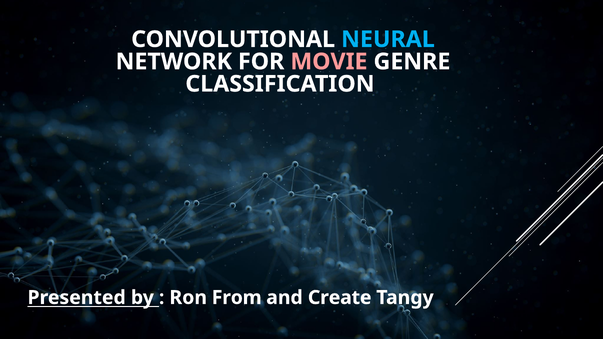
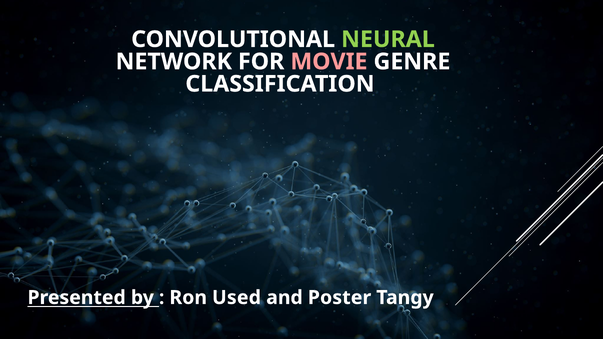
NEURAL colour: light blue -> light green (388, 39)
From: From -> Used (237, 298)
Create: Create -> Poster (340, 298)
